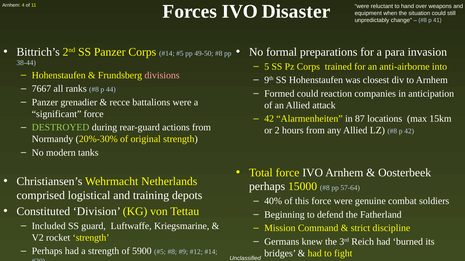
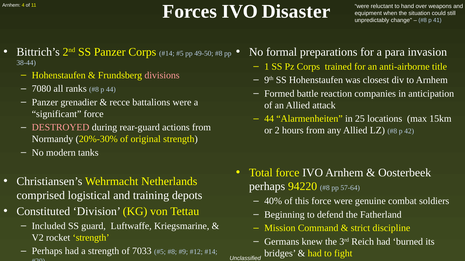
5: 5 -> 1 (267, 67)
into: into -> title (440, 67)
7667: 7667 -> 7080 (41, 89)
Formed could: could -> battle (308, 94)
42: 42 -> 44 (269, 119)
87: 87 -> 25 (360, 119)
DESTROYED colour: light green -> pink (61, 128)
15000: 15000 -> 94220 (303, 187)
5900: 5900 -> 7033 (142, 252)
